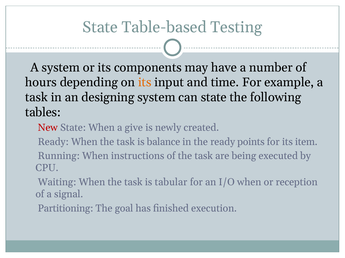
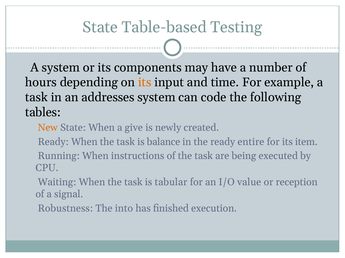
designing: designing -> addresses (108, 98)
can state: state -> code (214, 98)
New colour: red -> orange (48, 128)
points: points -> entire (251, 142)
I/O when: when -> value (249, 183)
Partitioning: Partitioning -> Robustness (65, 209)
goal: goal -> into (124, 209)
